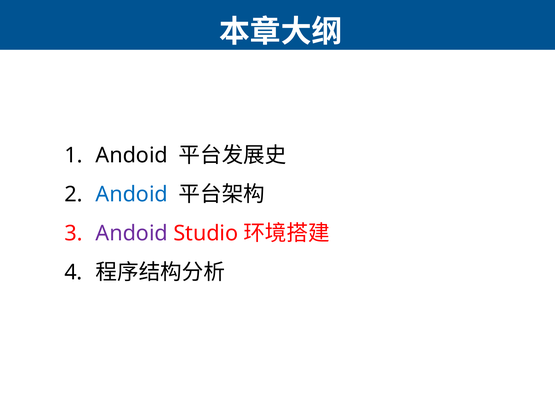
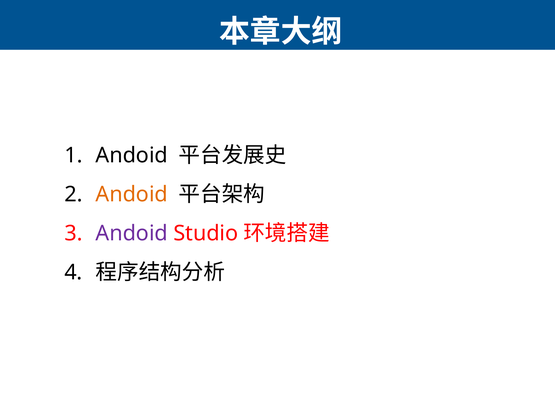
Andoid colour: blue -> orange (132, 194)
